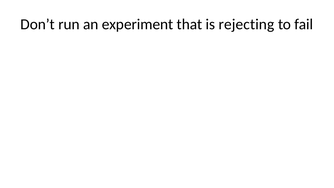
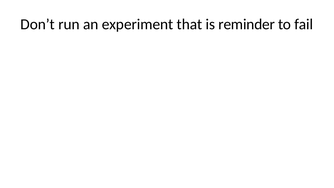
rejecting: rejecting -> reminder (247, 24)
